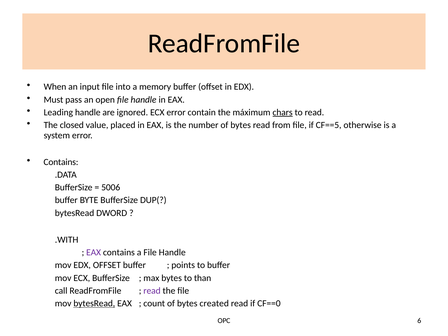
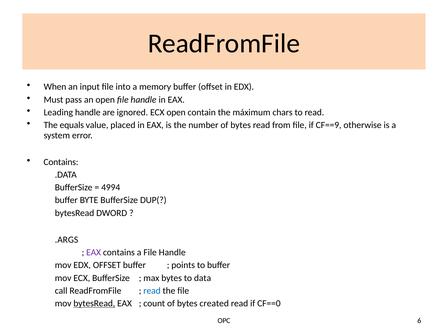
ECX error: error -> open (176, 112)
chars underline: present -> none (283, 112)
closed: closed -> equals (72, 125)
CF==5: CF==5 -> CF==9 (329, 125)
5006: 5006 -> 4994 (111, 187)
.WITH: .WITH -> .ARGS (67, 240)
than: than -> data (203, 278)
read colour: purple -> blue (152, 291)
